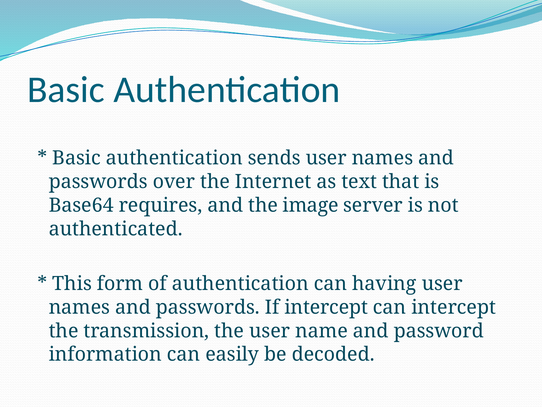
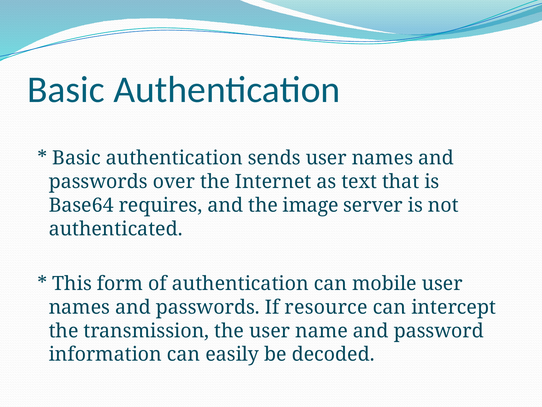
having: having -> mobile (384, 283)
If intercept: intercept -> resource (326, 307)
